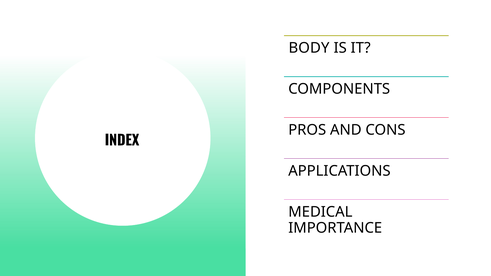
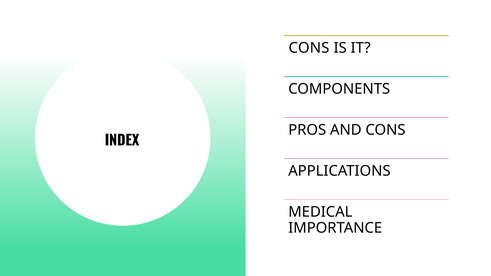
BODY: BODY -> CONS (309, 48)
